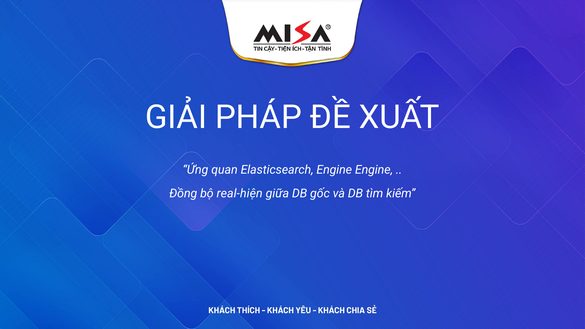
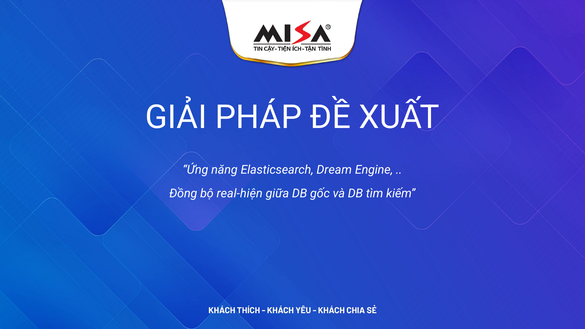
quan: quan -> năng (224, 170)
Elasticsearch Engine: Engine -> Dream (334, 170)
